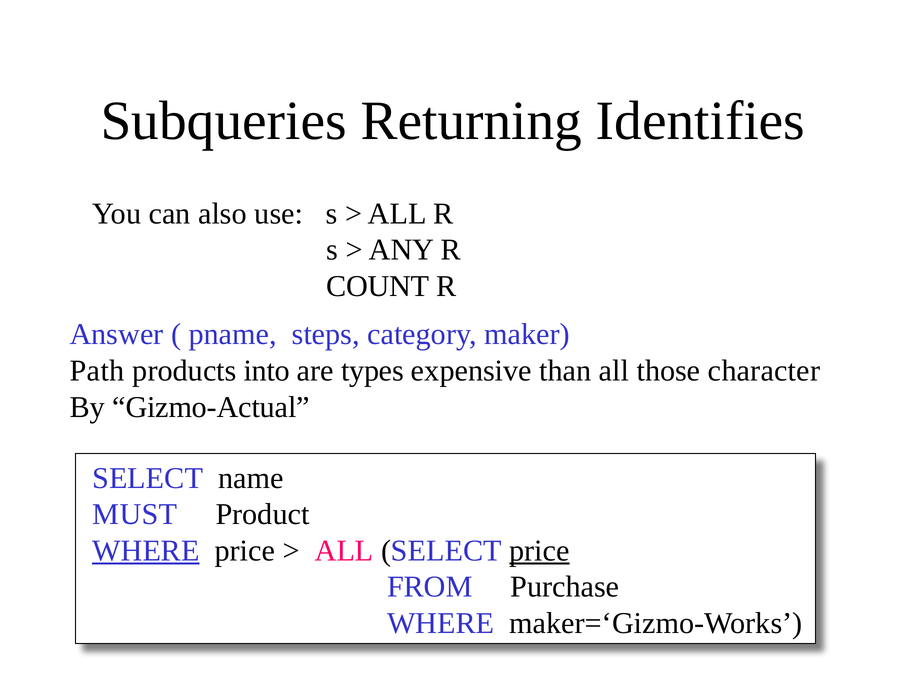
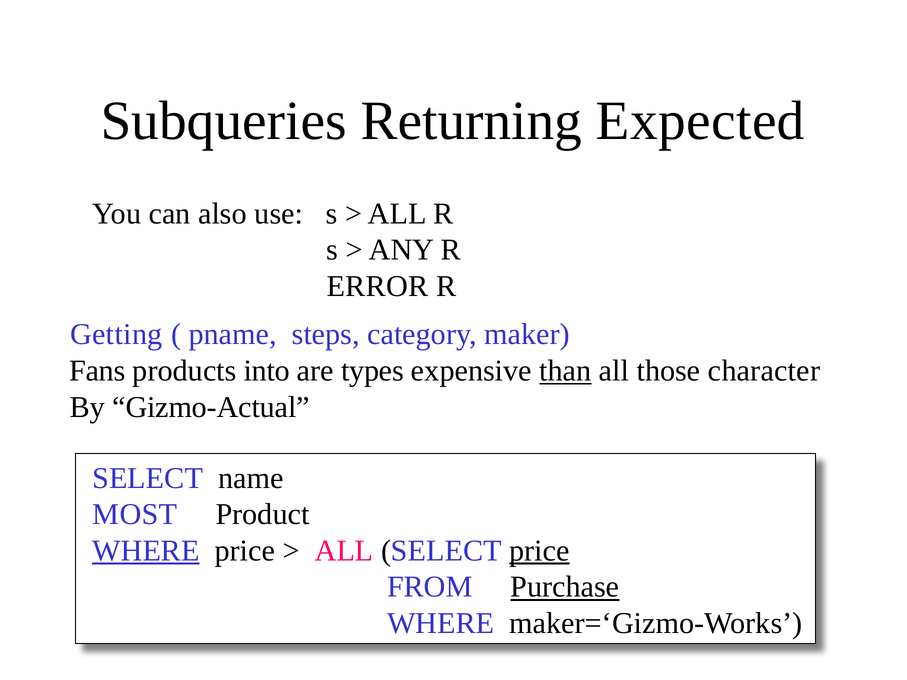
Identifies: Identifies -> Expected (700, 121)
COUNT: COUNT -> ERROR (377, 286)
Answer: Answer -> Getting (116, 335)
Path: Path -> Fans (97, 371)
than underline: none -> present (565, 371)
MUST: MUST -> MOST (135, 515)
Purchase underline: none -> present (565, 587)
